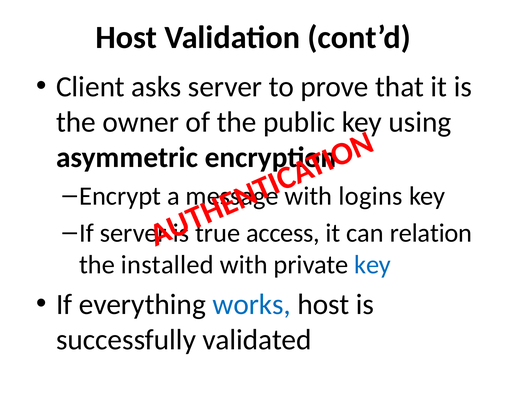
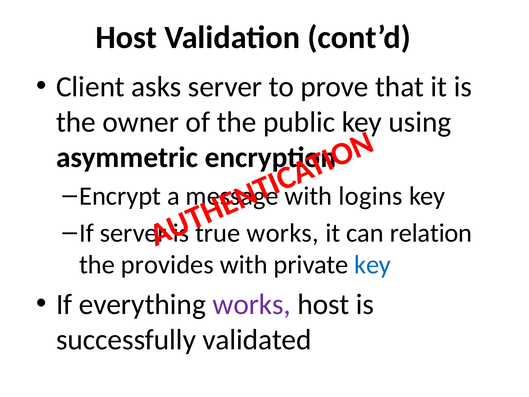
true access: access -> works (283, 233)
installed: installed -> provides (167, 265)
works colour: blue -> purple (252, 304)
